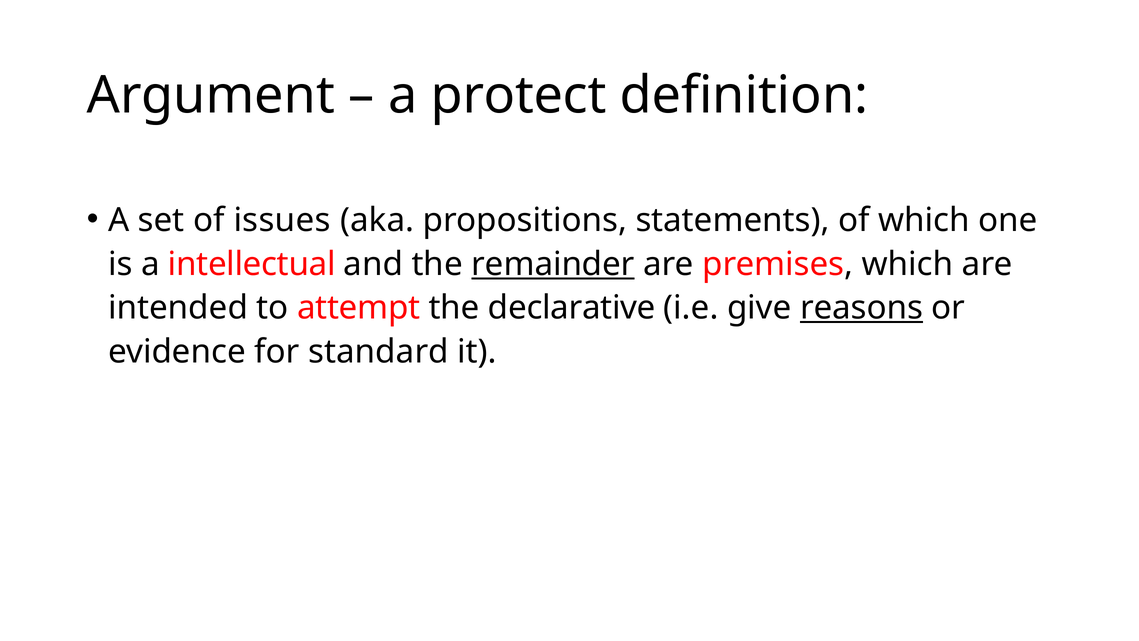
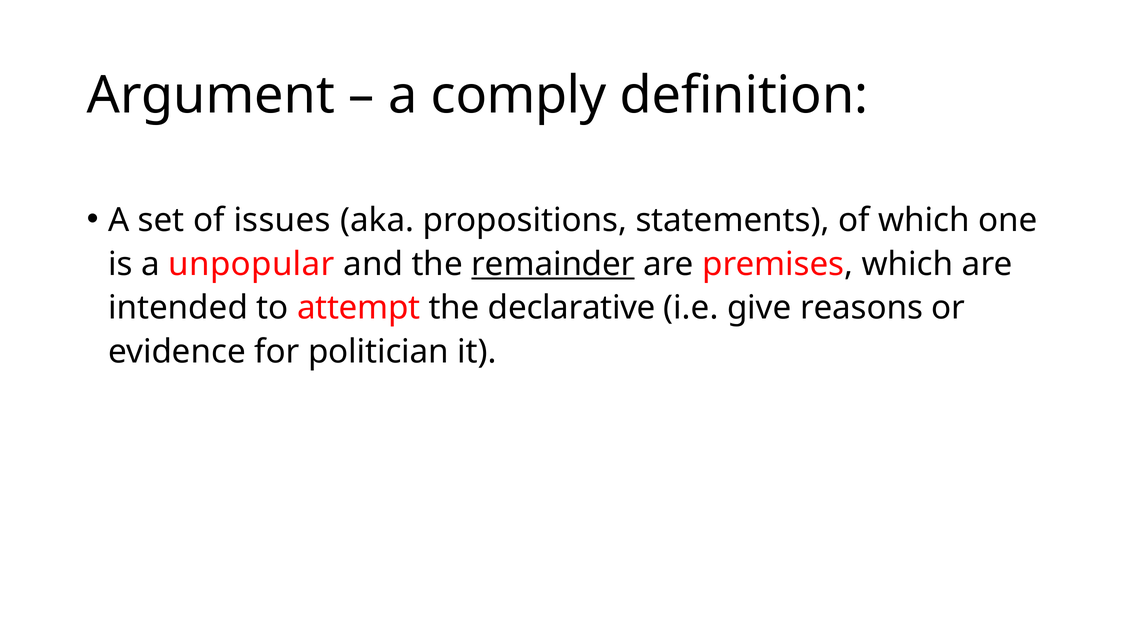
protect: protect -> comply (519, 96)
intellectual: intellectual -> unpopular (251, 264)
reasons underline: present -> none (862, 308)
standard: standard -> politician (379, 351)
